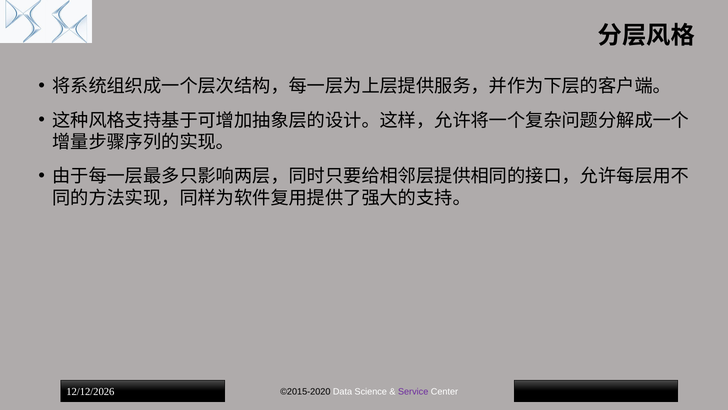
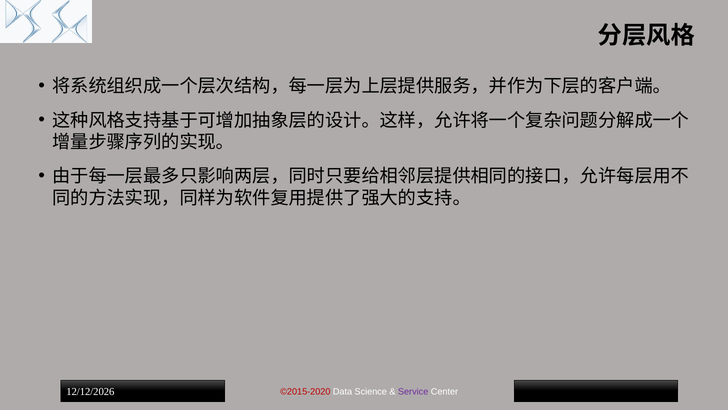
©2015-2020 colour: black -> red (305, 391)
